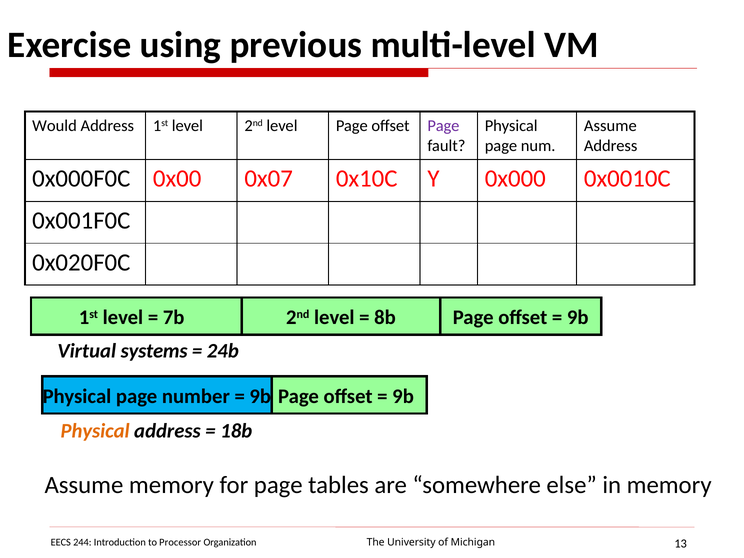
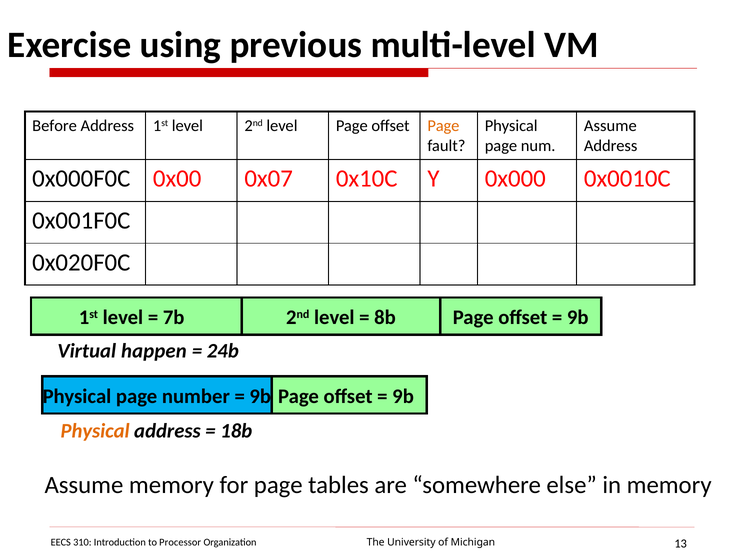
Would: Would -> Before (55, 126)
Page colour: purple -> orange (443, 126)
systems: systems -> happen (154, 351)
244: 244 -> 310 (82, 542)
